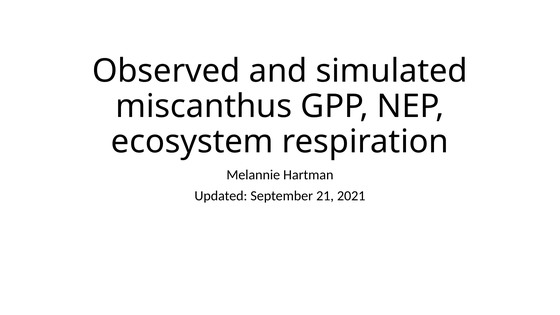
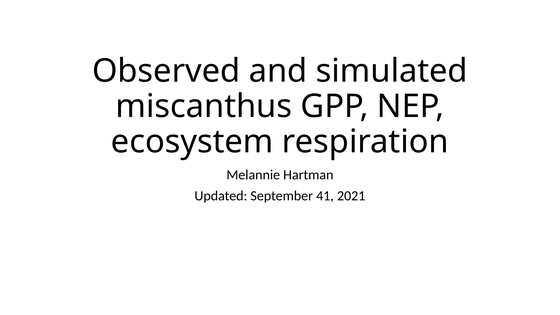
21: 21 -> 41 (325, 196)
